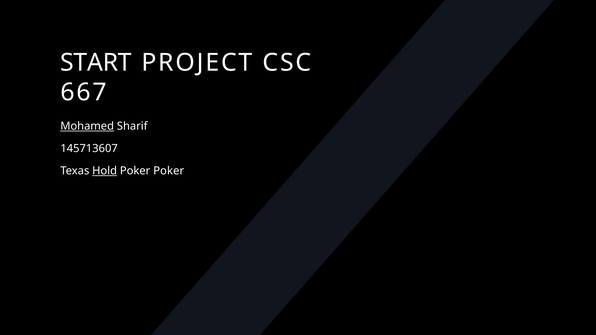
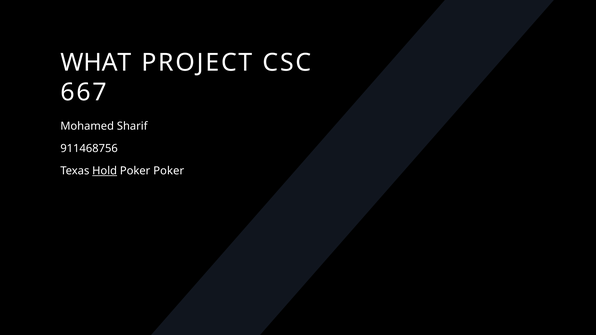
START: START -> WHAT (96, 63)
Mohamed underline: present -> none (87, 126)
145713607: 145713607 -> 911468756 (89, 149)
